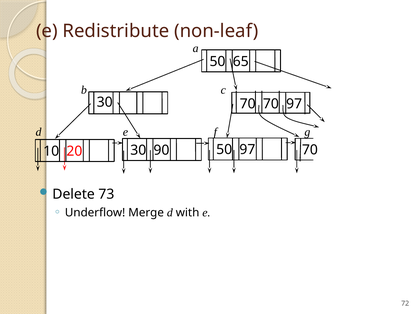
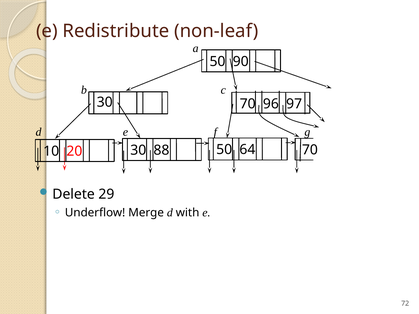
65: 65 -> 90 (241, 62)
70: 70 -> 96 (271, 104)
50 97: 97 -> 64 (247, 150)
90: 90 -> 88 (161, 150)
73: 73 -> 29 (106, 194)
